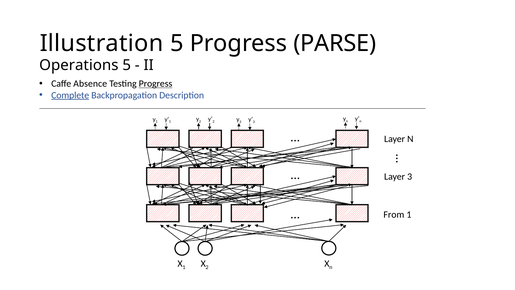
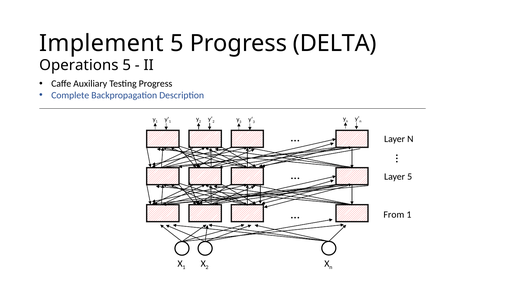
Illustration: Illustration -> Implement (101, 43)
PARSE: PARSE -> DELTA (335, 43)
Absence: Absence -> Auxiliary (90, 84)
Progress underline: present -> none (156, 84)
Complete underline: present -> none (70, 95)
Layer 3: 3 -> 5 (410, 177)
